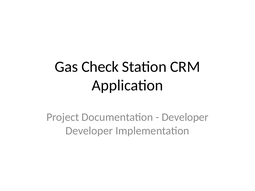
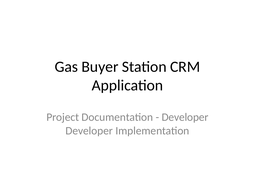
Check: Check -> Buyer (100, 67)
